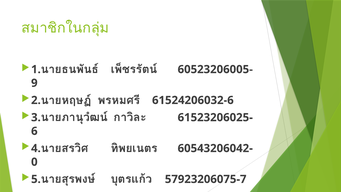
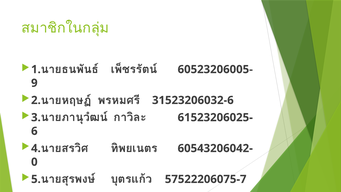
61524206032-6: 61524206032-6 -> 31523206032-6 (193, 100)
57923206075-7: 57923206075-7 -> 57522206075-7 (206, 179)
